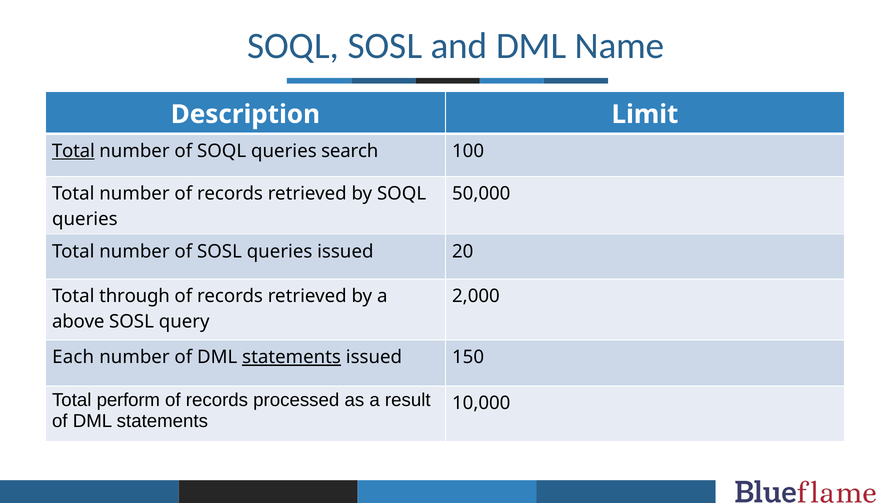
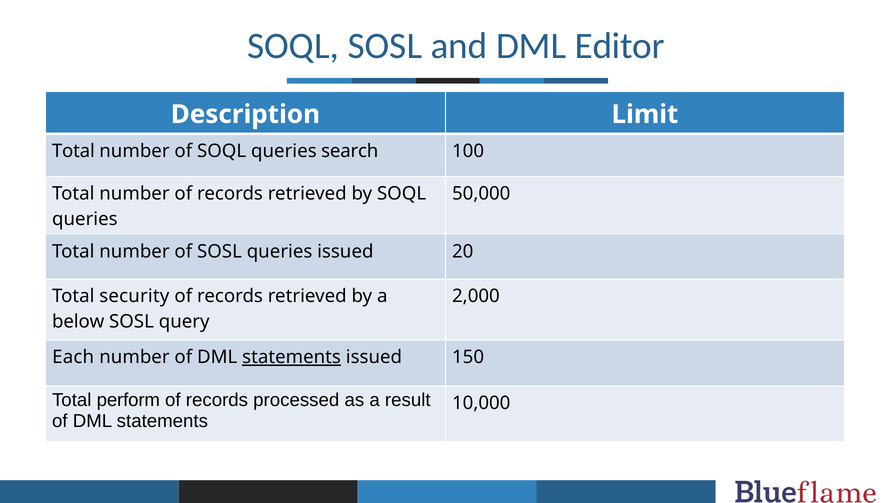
Name: Name -> Editor (620, 46)
Total underline: present -> none (73, 151)
through: through -> security (134, 297)
above: above -> below (78, 322)
